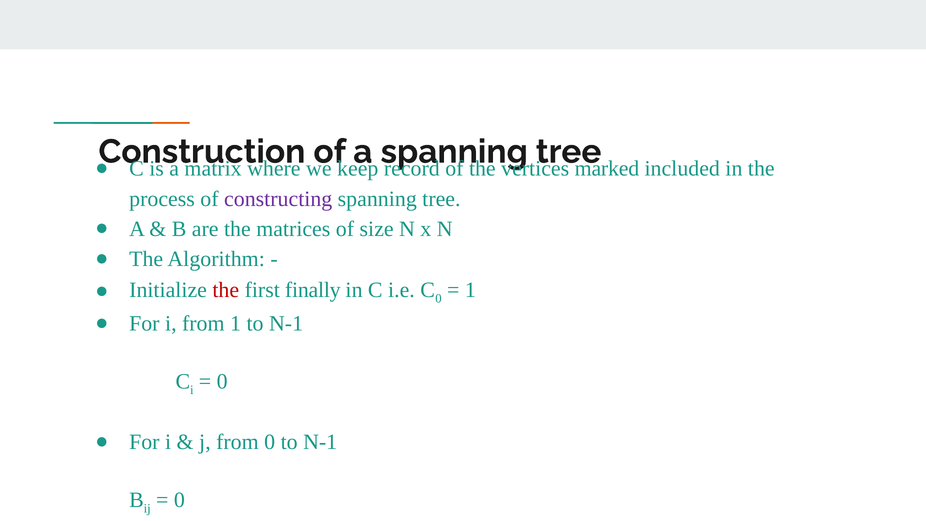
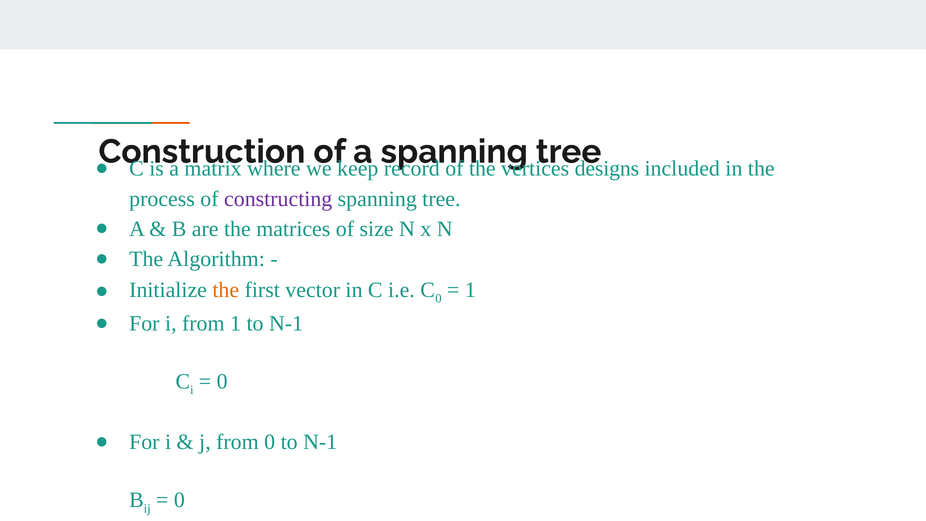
marked: marked -> designs (607, 169)
the colour: red -> orange (226, 290)
finally: finally -> vector (313, 290)
